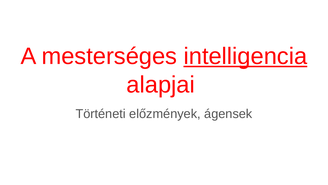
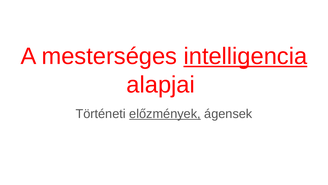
előzmények underline: none -> present (165, 113)
